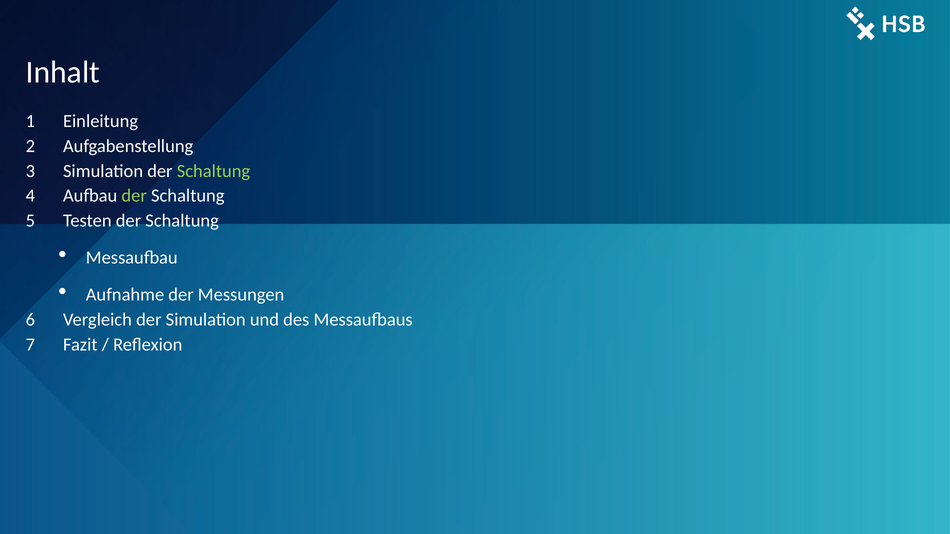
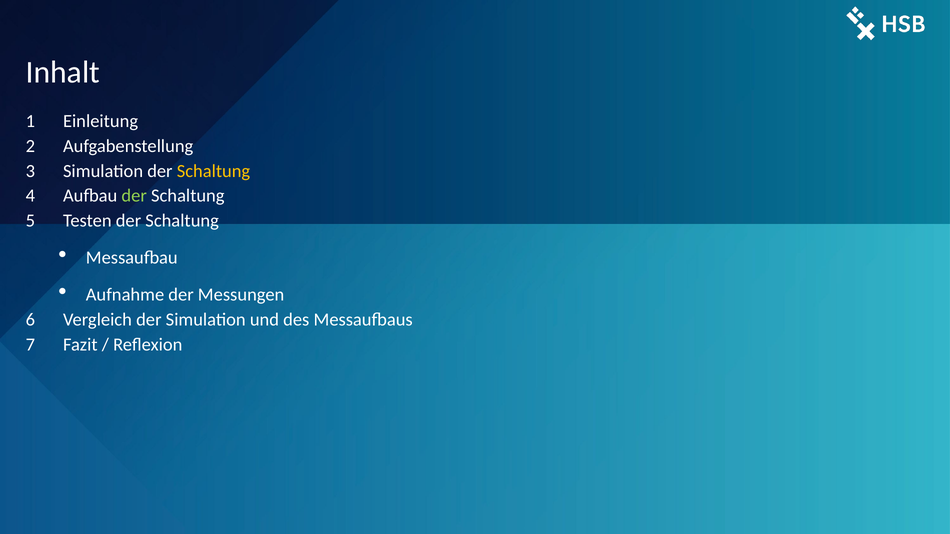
Schaltung colour: light green -> yellow (214, 171)
